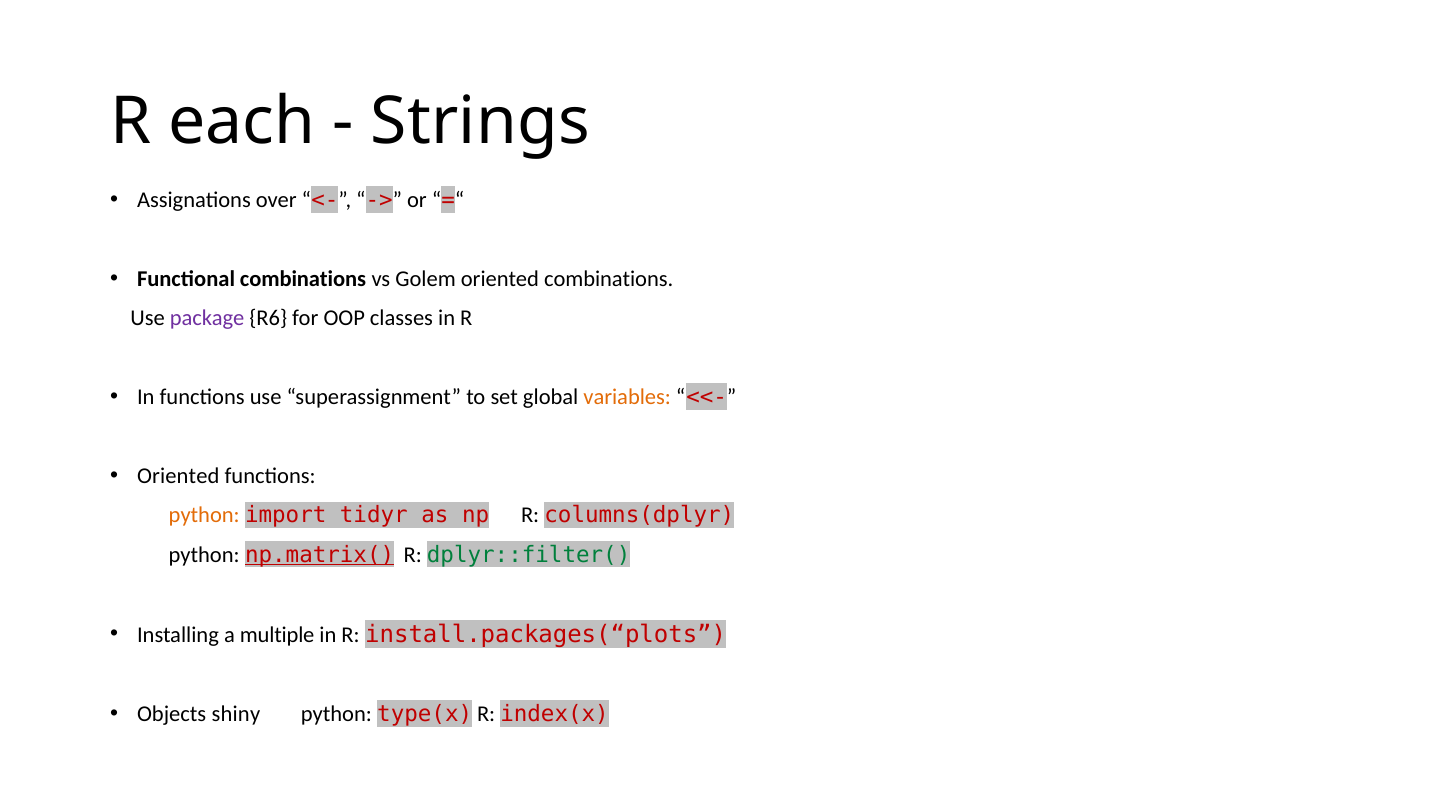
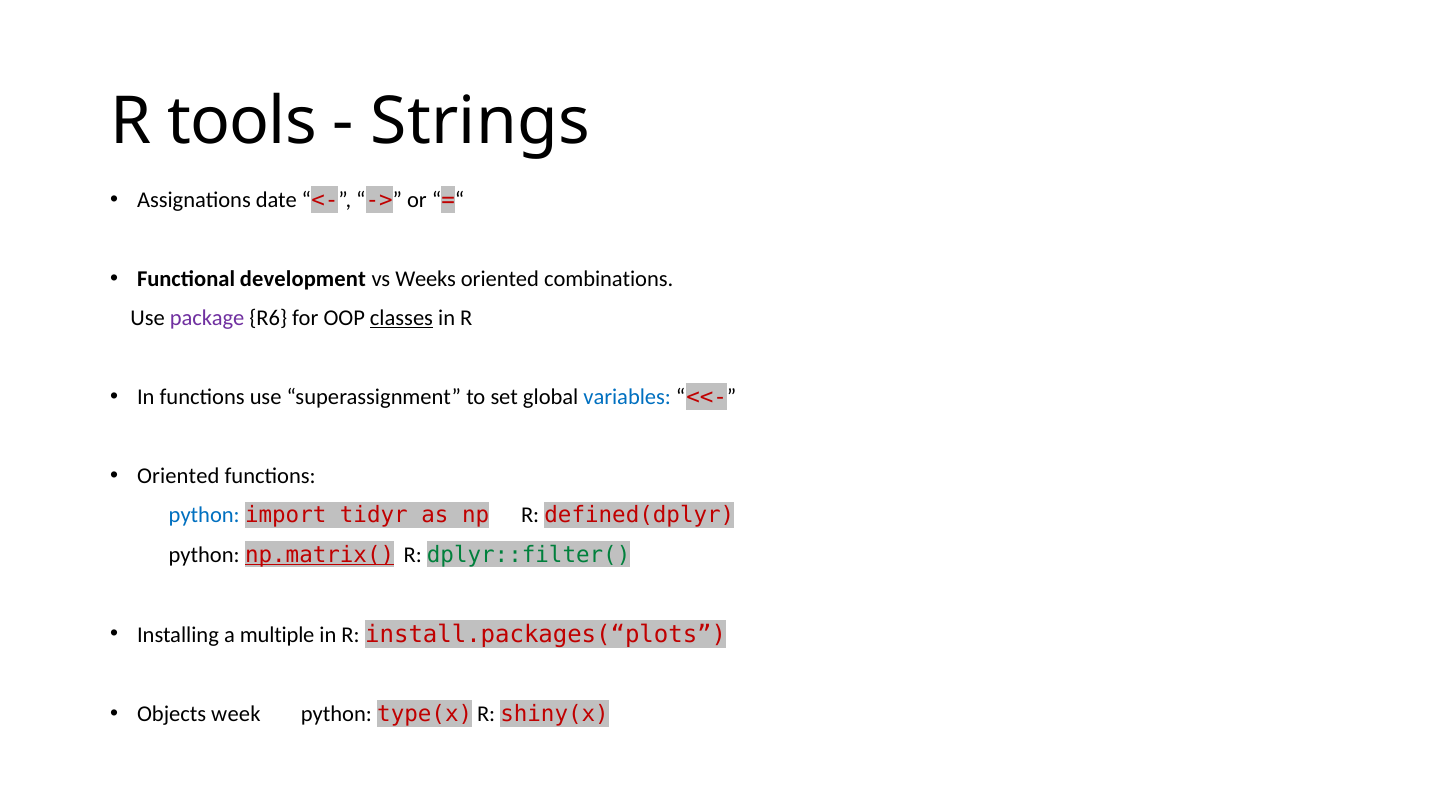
each: each -> tools (242, 121)
over: over -> date (276, 200)
Functional combinations: combinations -> development (303, 279)
Golem: Golem -> Weeks (426, 279)
classes underline: none -> present (402, 318)
variables colour: orange -> blue (627, 397)
python colour: orange -> blue (204, 515)
columns(dplyr: columns(dplyr -> defined(dplyr (639, 515)
shiny: shiny -> week (236, 714)
index(x: index(x -> shiny(x (555, 714)
